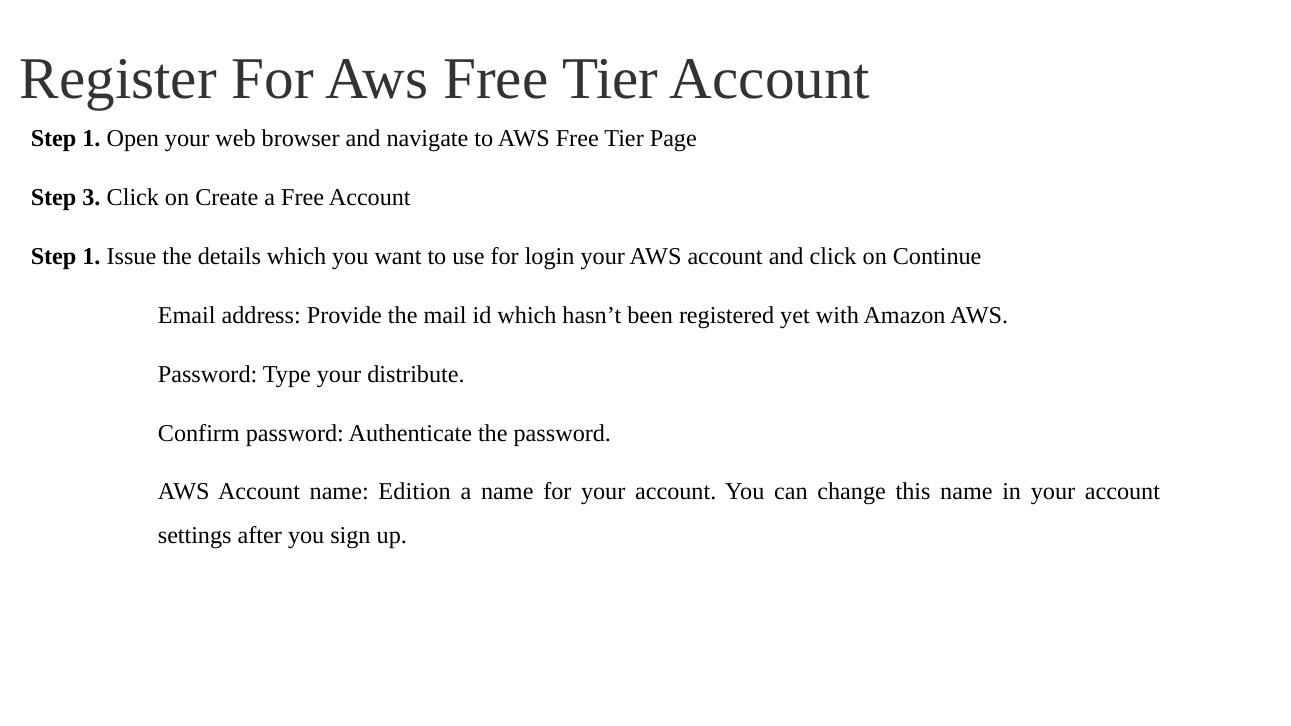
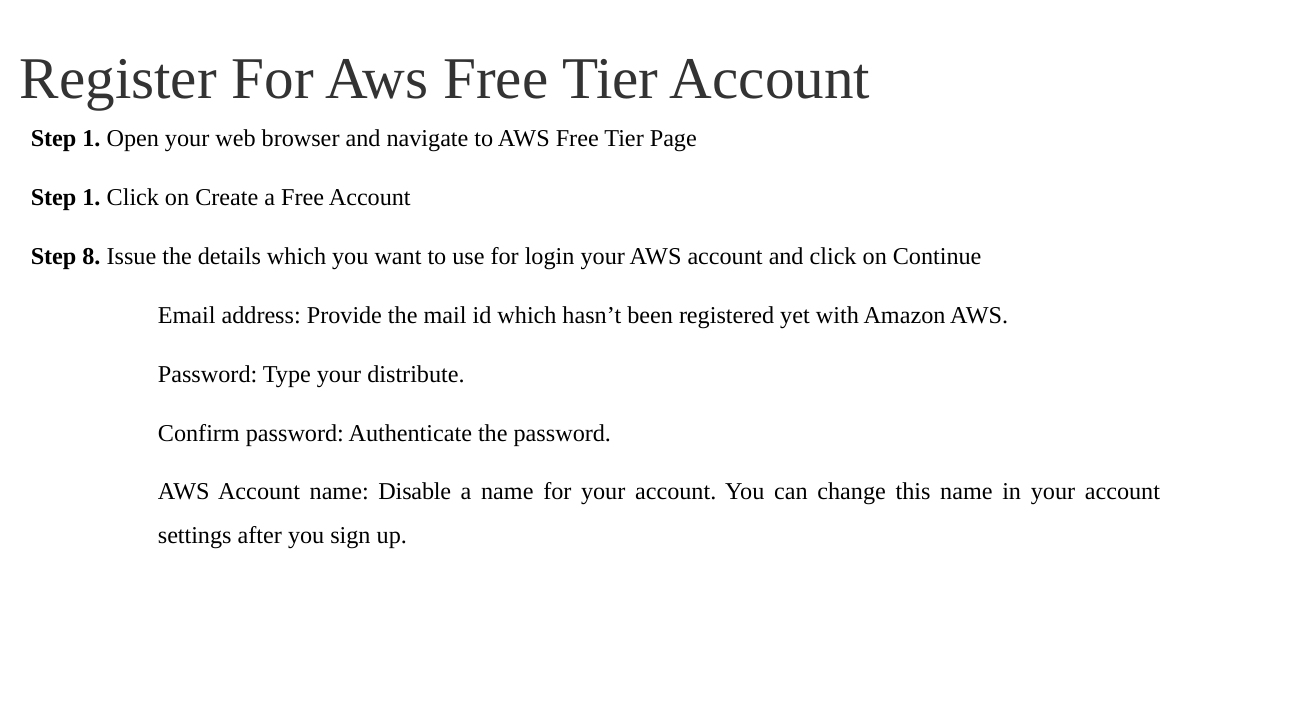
3: 3 -> 1 (91, 198)
1: 1 -> 8 (91, 257)
Edition: Edition -> Disable (415, 492)
